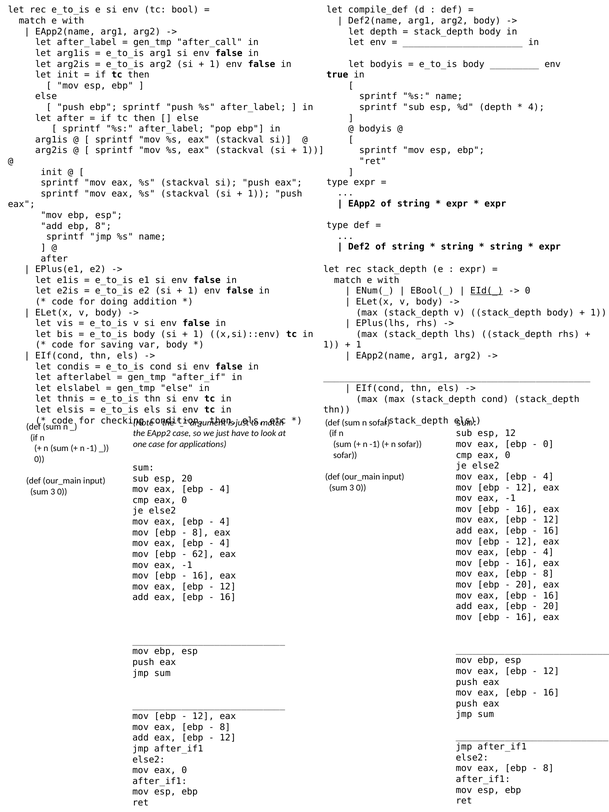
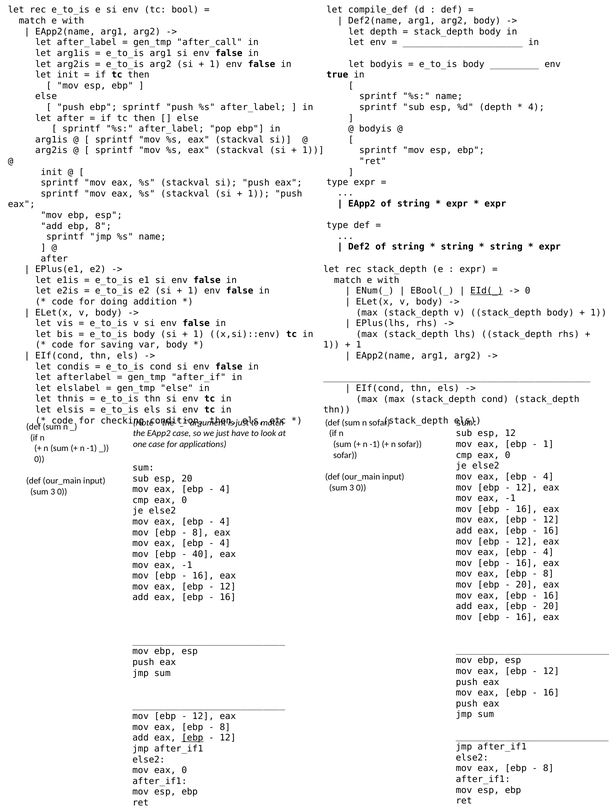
0: 0 -> 1 (548, 444)
62: 62 -> 40 (203, 554)
ebp underline: none -> present (192, 738)
